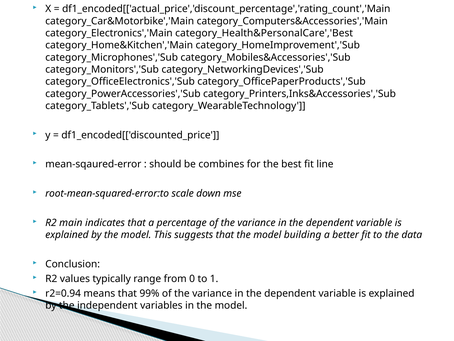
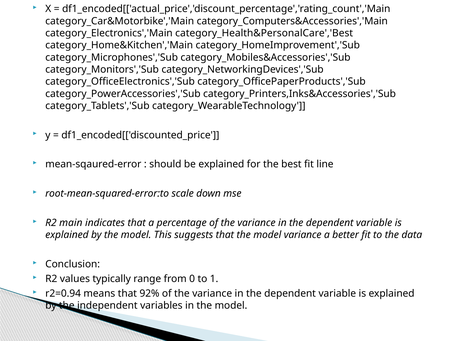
be combines: combines -> explained (221, 164)
model building: building -> variance (303, 235)
99%: 99% -> 92% (149, 293)
